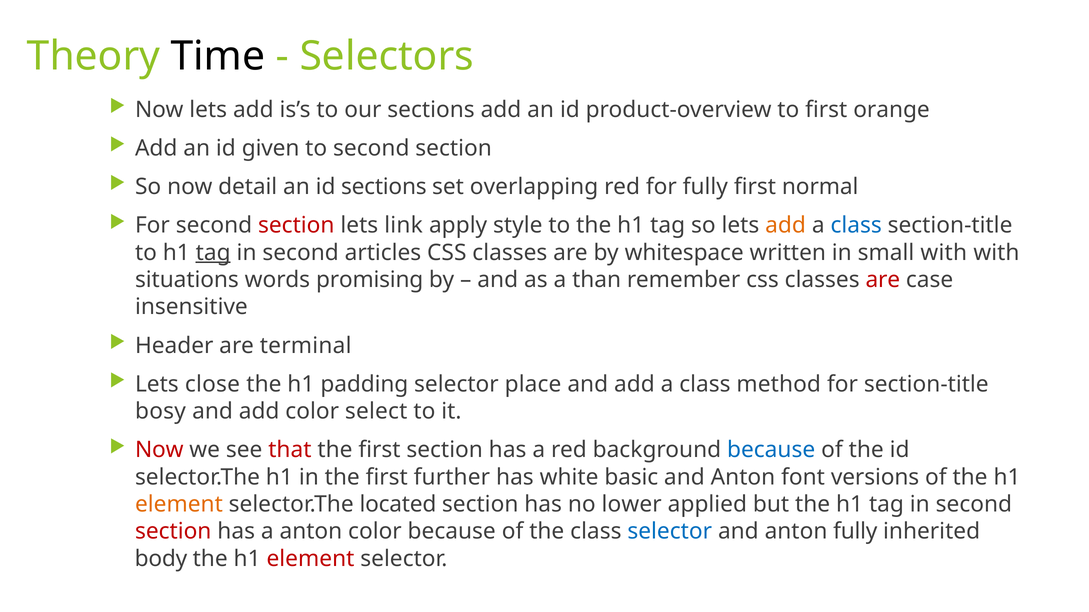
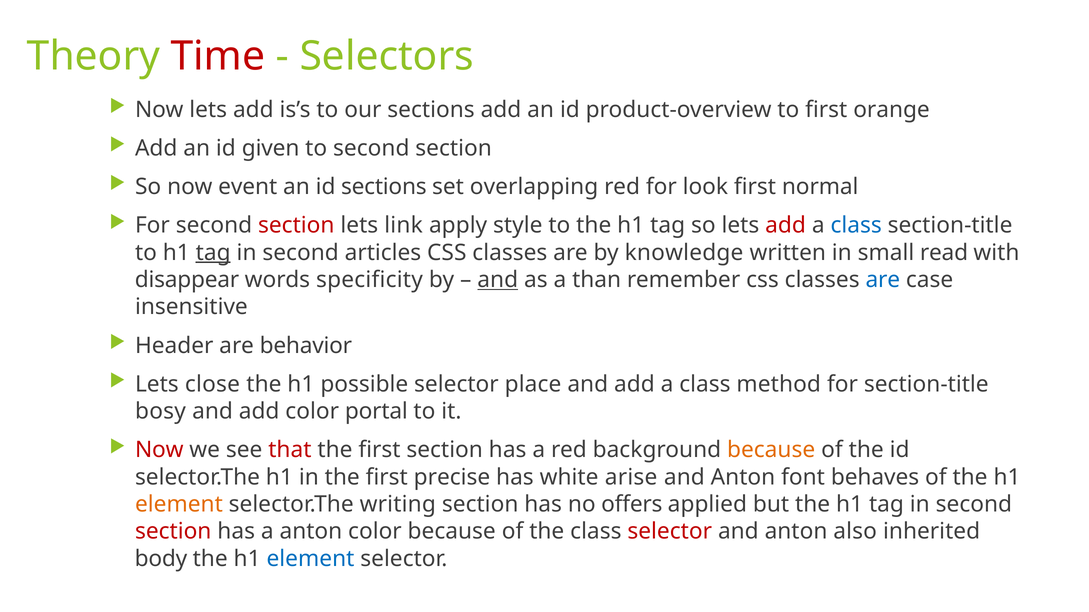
Time colour: black -> red (218, 56)
detail: detail -> event (248, 187)
for fully: fully -> look (705, 187)
add colour: orange -> red (786, 226)
whitespace: whitespace -> knowledge (684, 253)
small with: with -> read (944, 253)
situations: situations -> disappear (187, 280)
promising: promising -> specificity (369, 280)
and underline: none -> present (498, 280)
are colour: red -> blue (883, 280)
terminal: terminal -> behavior (306, 346)
padding: padding -> possible (364, 384)
select: select -> portal (376, 412)
because colour: blue -> orange (771, 450)
further: further -> precise (452, 478)
basic: basic -> arise (631, 478)
versions: versions -> behaves (875, 478)
located: located -> writing (398, 505)
lower: lower -> offers (632, 505)
selector colour: blue -> red (670, 532)
anton fully: fully -> also (855, 532)
element colour: red -> blue (310, 559)
